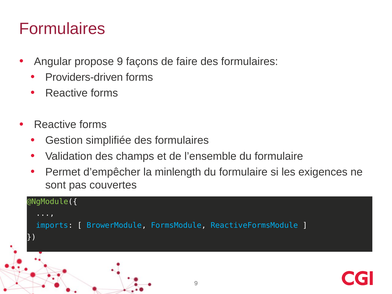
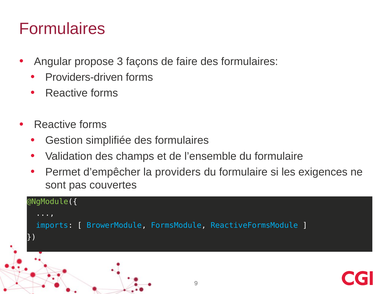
propose 9: 9 -> 3 (120, 61)
minlength: minlength -> providers (178, 172)
